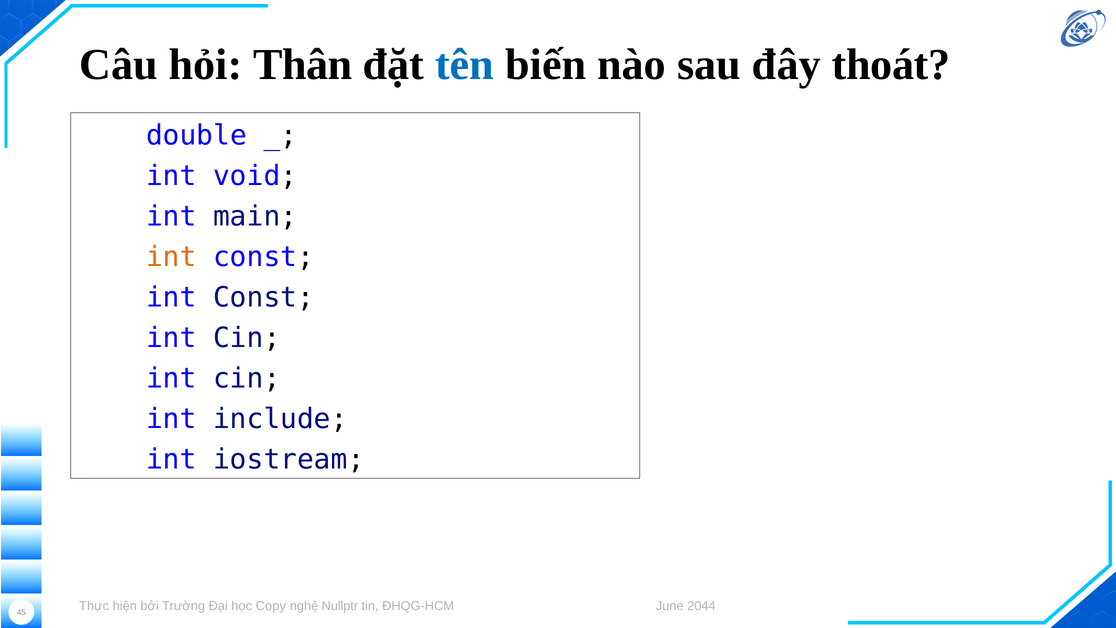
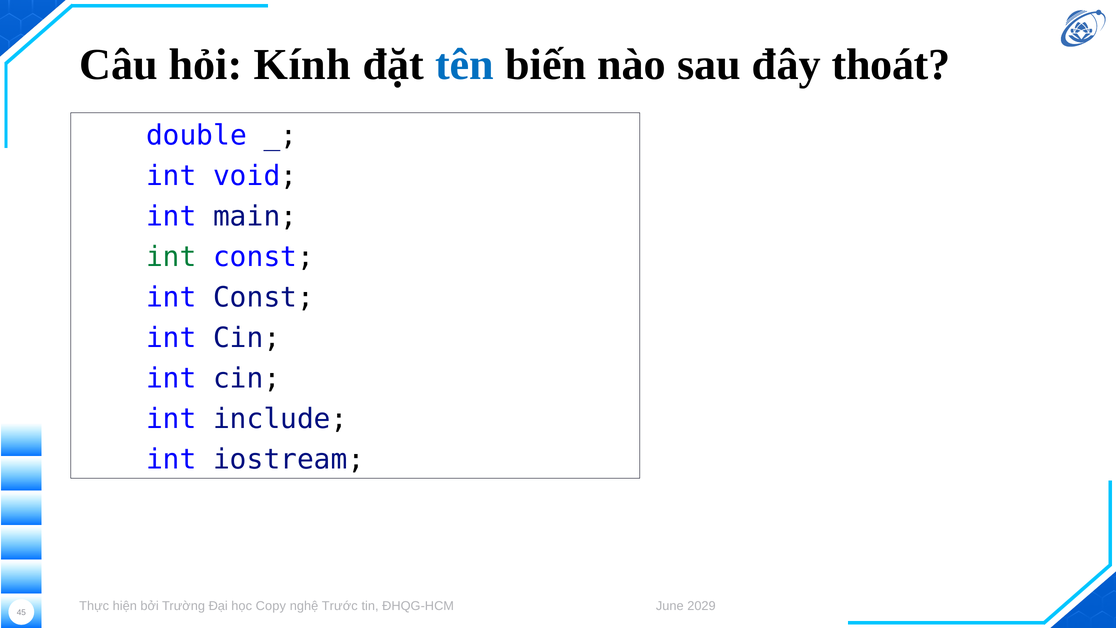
Thân: Thân -> Kính (302, 65)
int colour: orange -> green (171, 257)
Nullptr: Nullptr -> Trước (340, 606)
2044: 2044 -> 2029 (701, 606)
